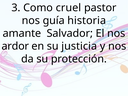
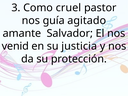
historia: historia -> agitado (87, 21)
ardor: ardor -> venid (15, 46)
